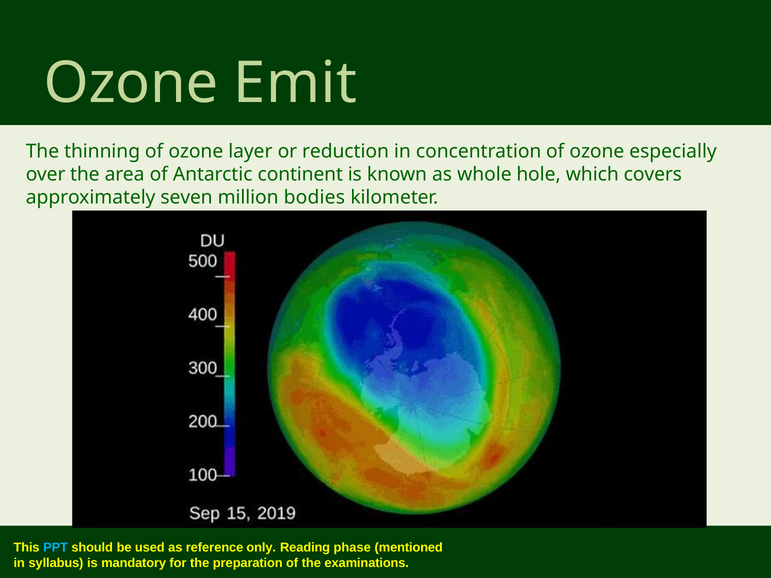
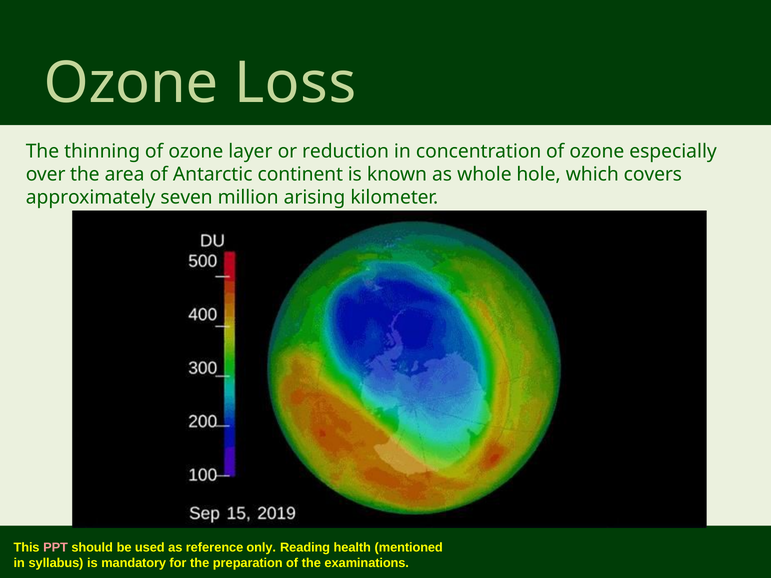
Emit: Emit -> Loss (295, 83)
bodies: bodies -> arising (314, 198)
PPT colour: light blue -> pink (56, 548)
phase: phase -> health (352, 548)
